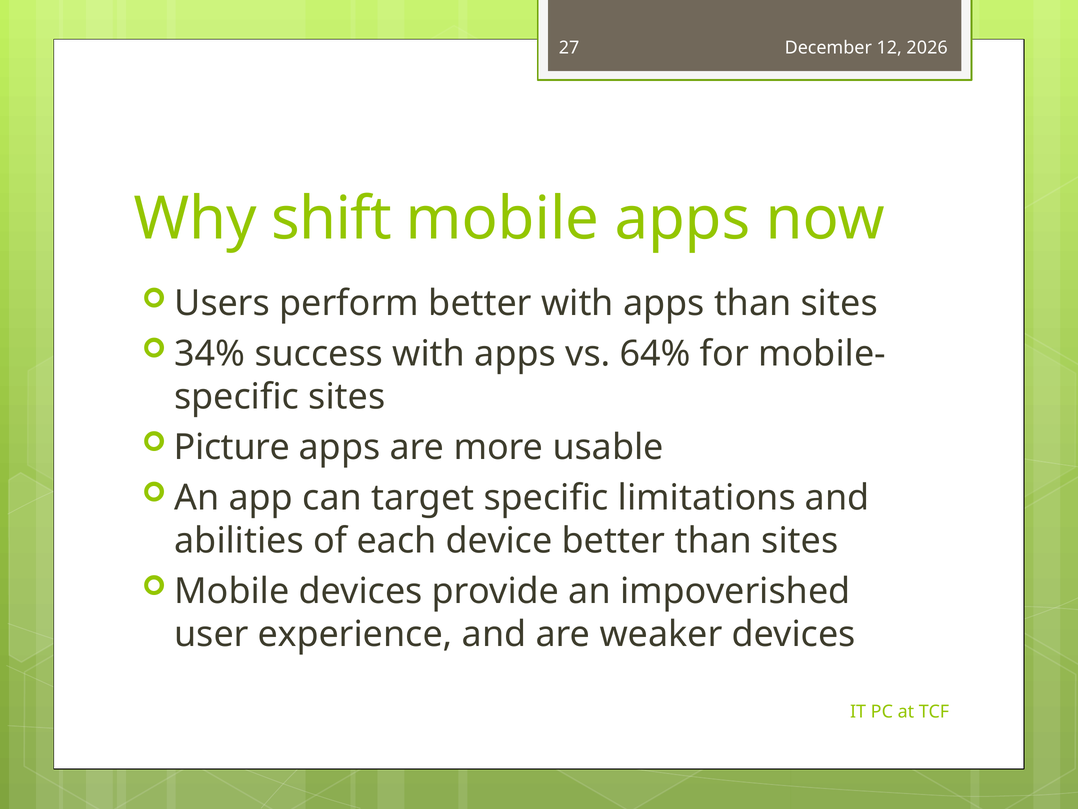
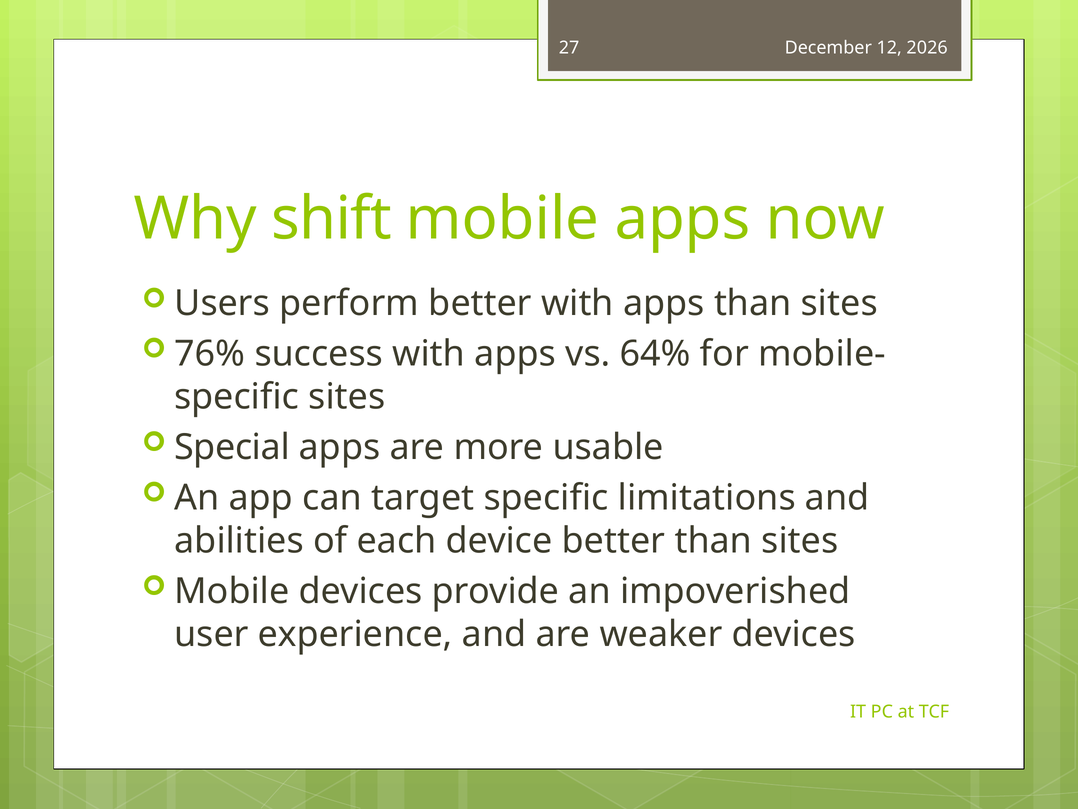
34%: 34% -> 76% (210, 354)
Picture: Picture -> Special (232, 447)
